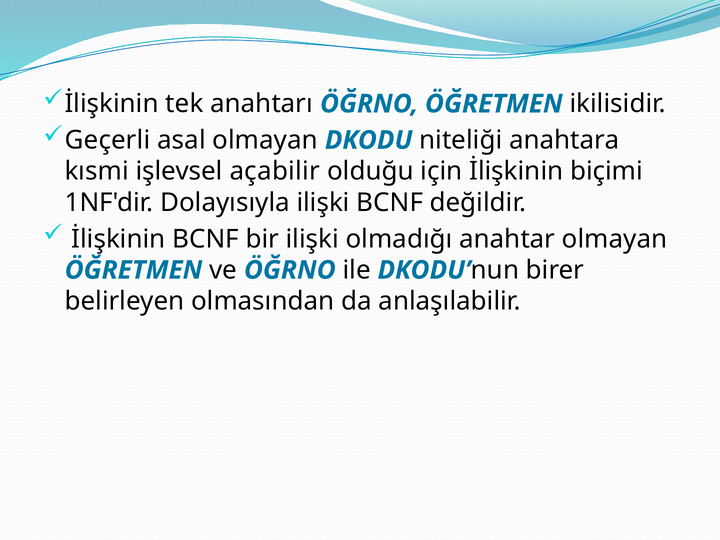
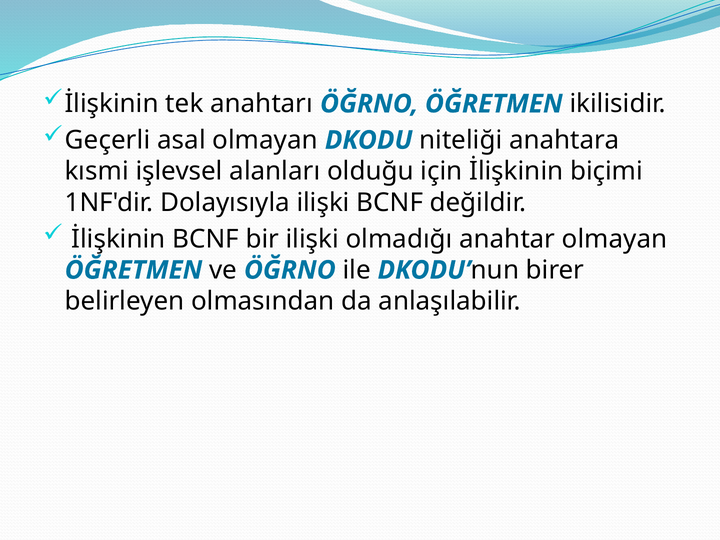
açabilir: açabilir -> alanları (275, 171)
